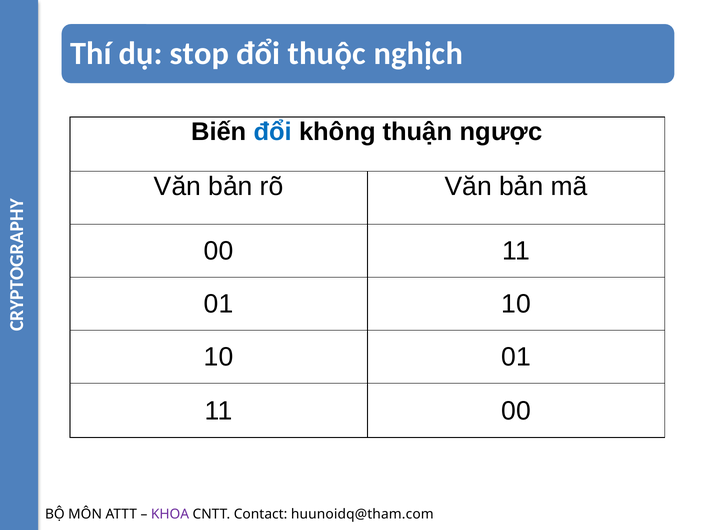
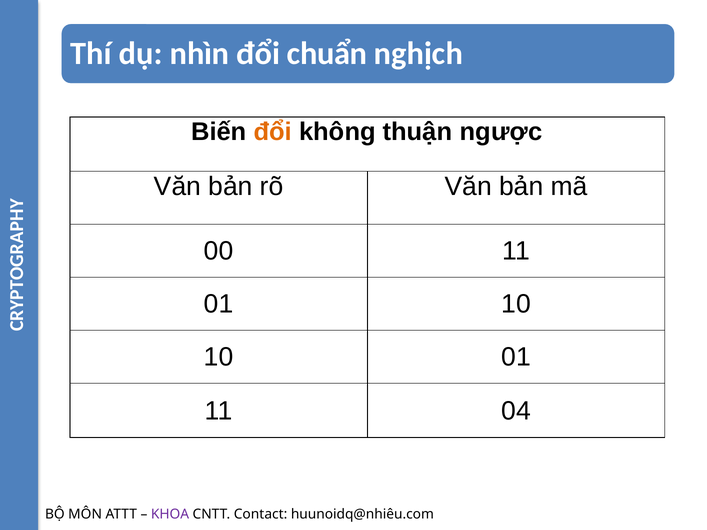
stop: stop -> nhìn (200, 53)
thuộc: thuộc -> chuẩn (327, 53)
đổi colour: blue -> orange (273, 132)
11 00: 00 -> 04 (516, 411)
huunoidq@tham.com: huunoidq@tham.com -> huunoidq@nhiêu.com (362, 514)
